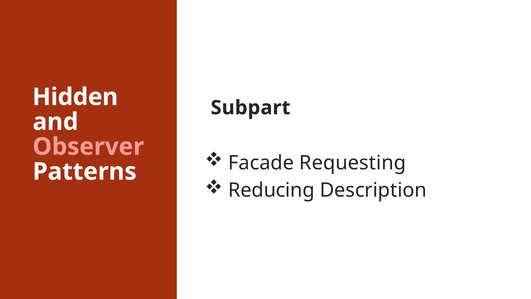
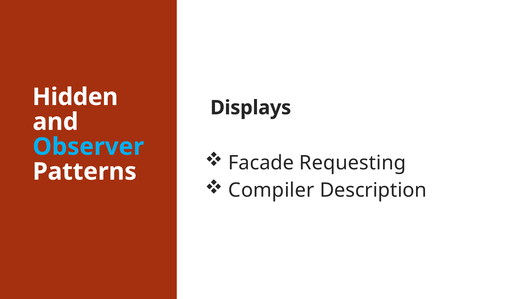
Subpart: Subpart -> Displays (251, 108)
Observer colour: pink -> light blue (88, 147)
Reducing: Reducing -> Compiler (271, 190)
